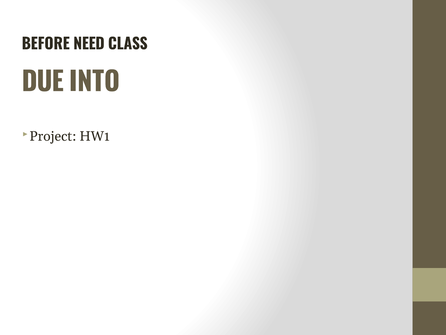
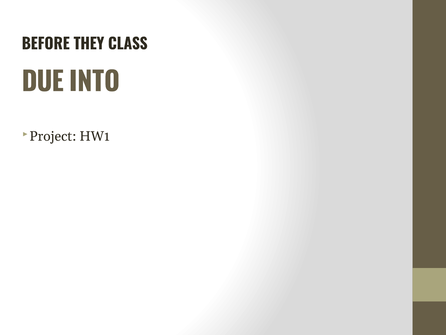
NEED: NEED -> THEY (89, 44)
